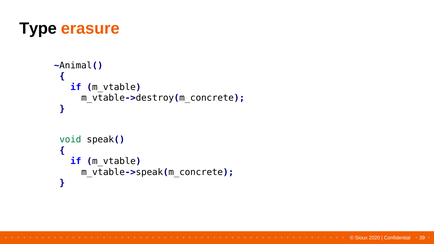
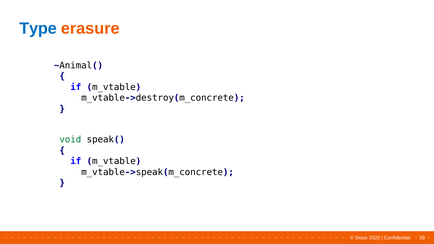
Type colour: black -> blue (38, 28)
